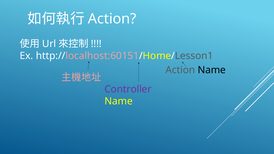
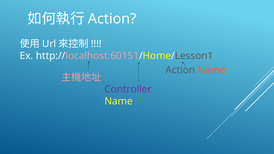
Name colour: black -> orange (212, 70)
